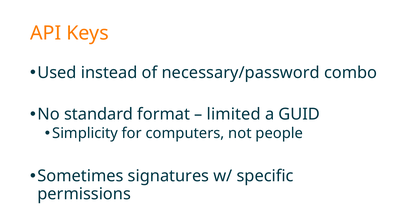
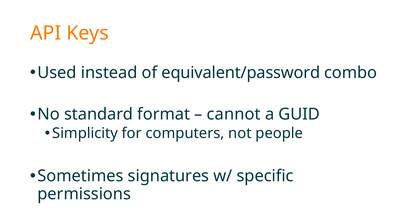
necessary/password: necessary/password -> equivalent/password (241, 73)
limited: limited -> cannot (234, 114)
